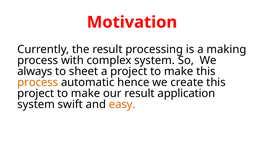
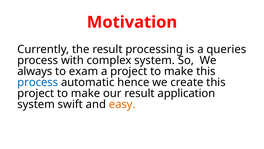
making: making -> queries (226, 49)
sheet: sheet -> exam (84, 71)
process colour: orange -> blue (38, 82)
